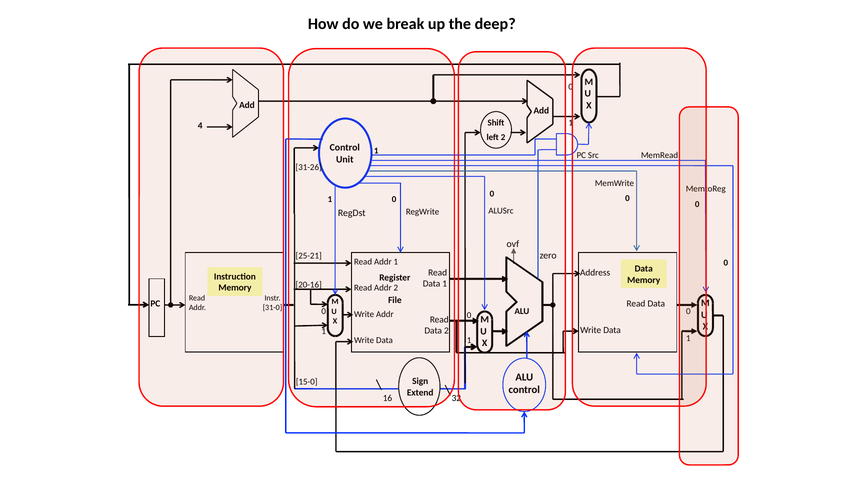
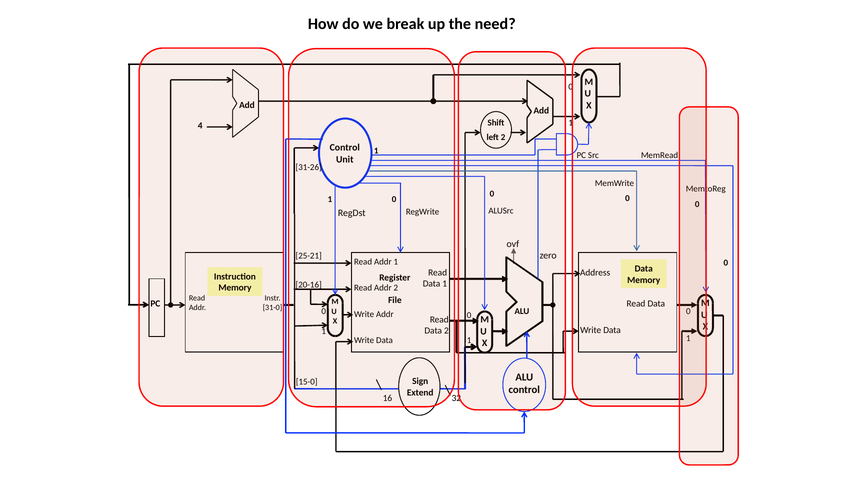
deep: deep -> need (495, 24)
